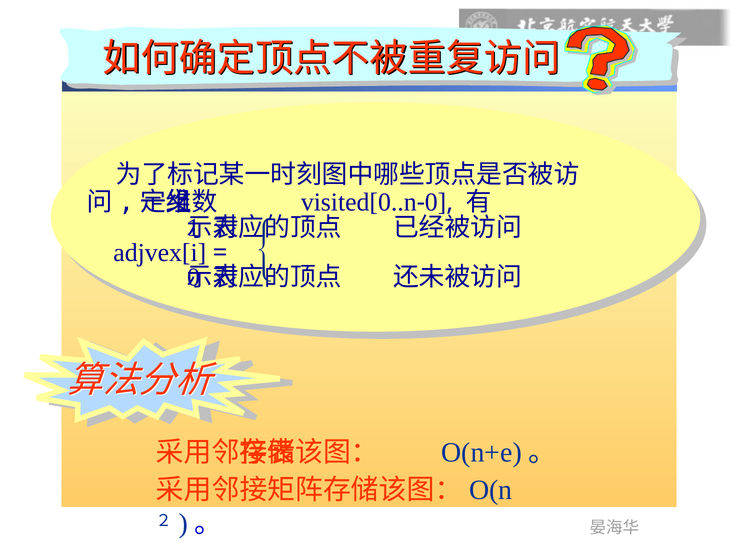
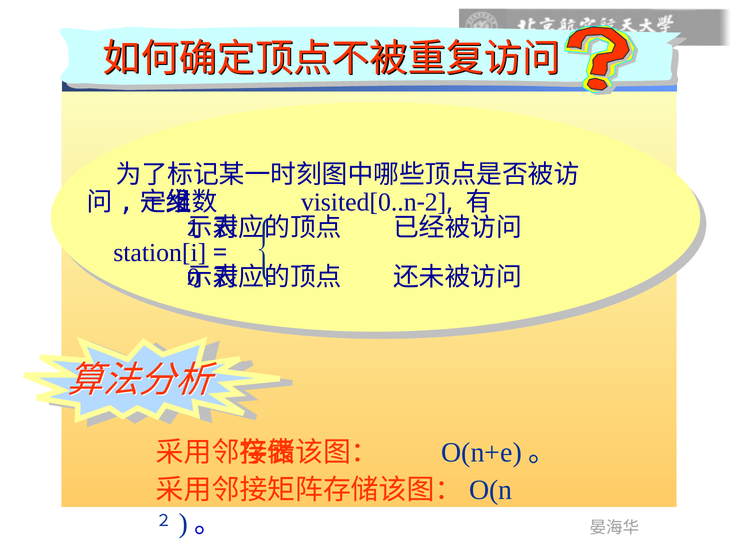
0: 0 -> 2 (436, 202)
adjvex[i: adjvex[i -> station[i (160, 252)
